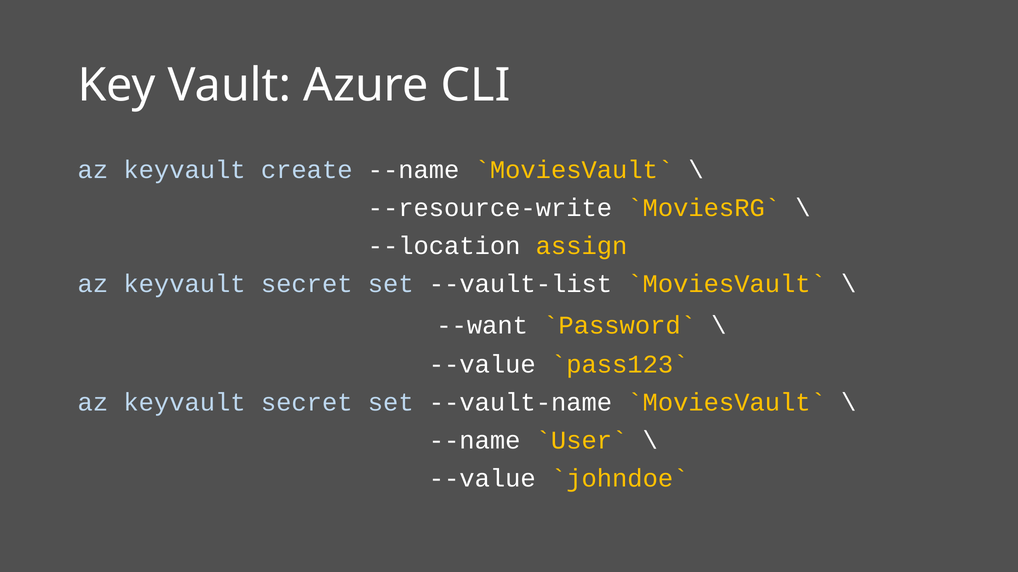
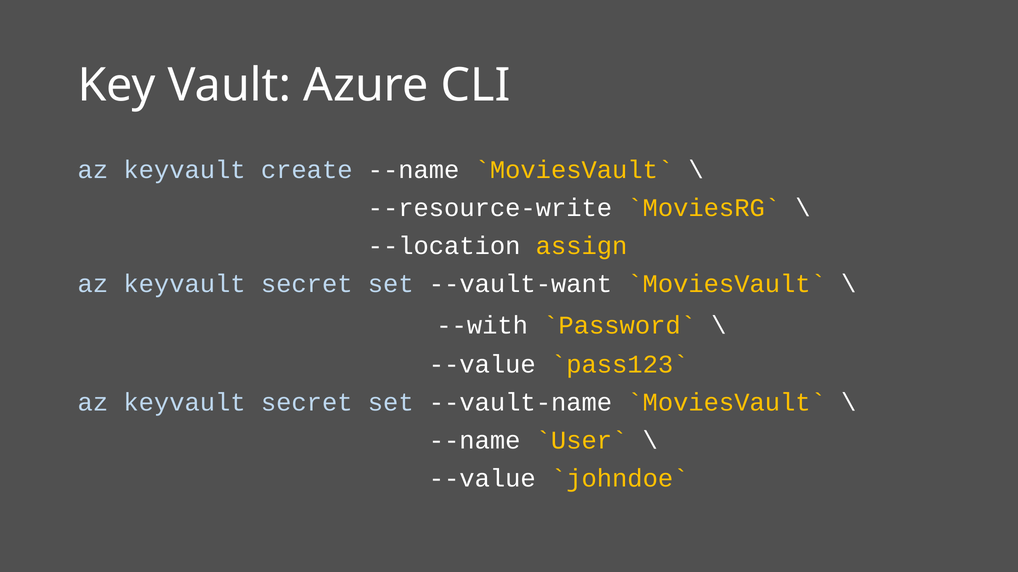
--vault-list: --vault-list -> --vault-want (520, 284)
--want: --want -> --with (482, 326)
